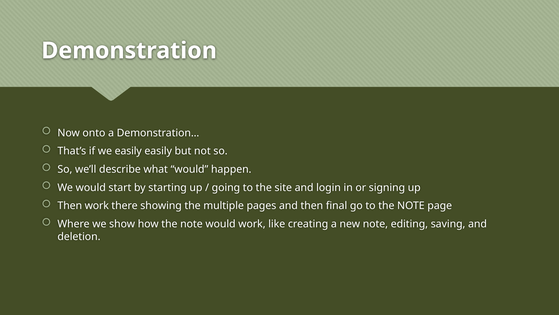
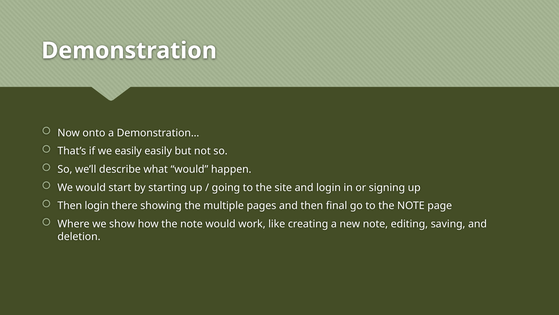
Then work: work -> login (97, 205)
